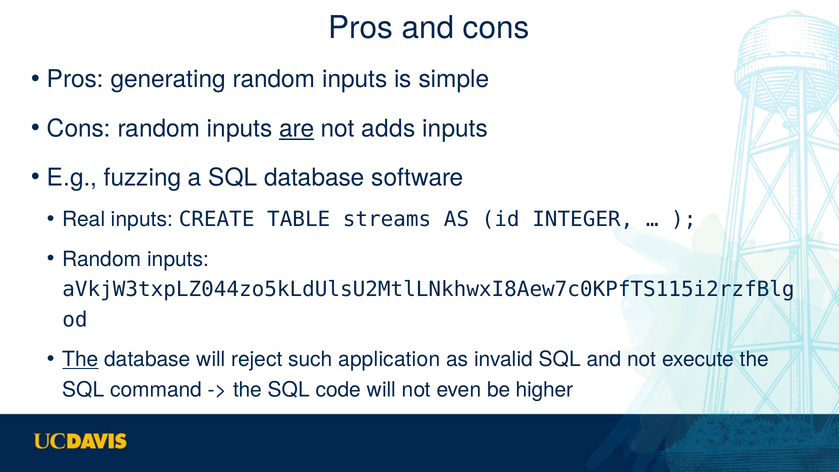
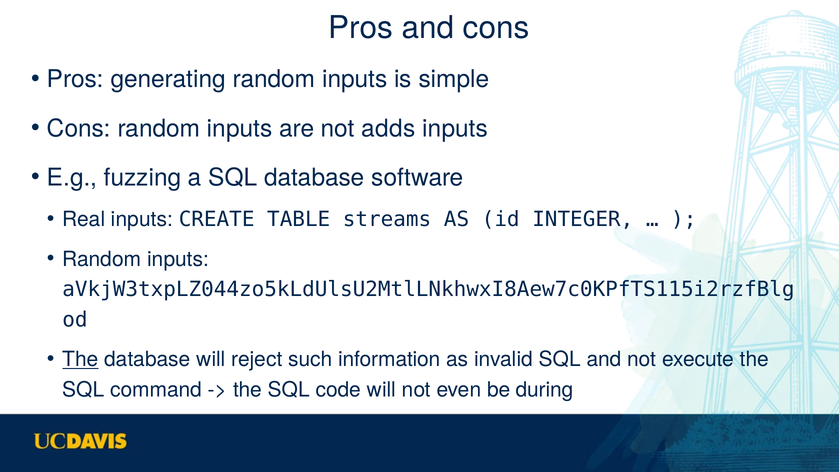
are underline: present -> none (297, 129)
application: application -> information (389, 359)
higher: higher -> during (545, 390)
